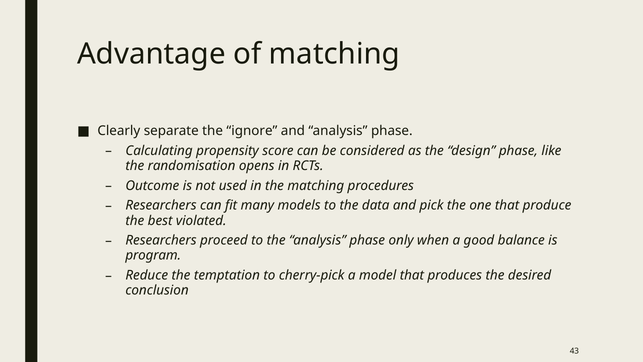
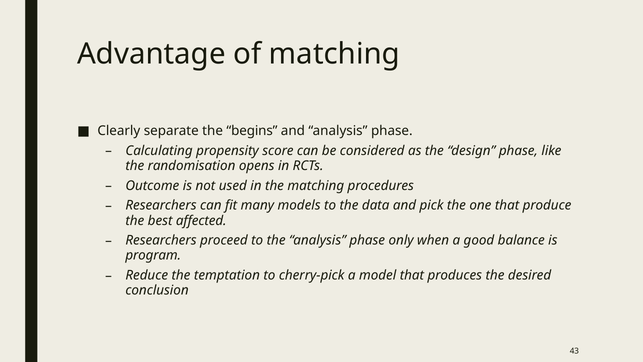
ignore: ignore -> begins (252, 131)
violated: violated -> affected (201, 220)
